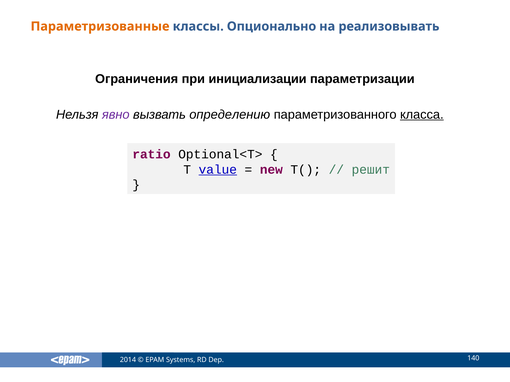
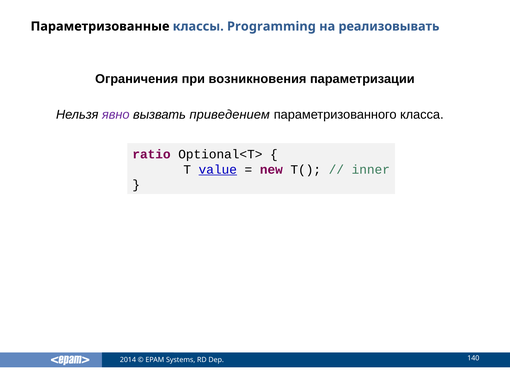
Параметризованные colour: orange -> black (100, 26)
Опционально: Опционально -> Programming (271, 26)
инициализации: инициализации -> возникновения (257, 79)
определению: определению -> приведением (230, 115)
класса underline: present -> none (422, 115)
решит: решит -> inner (371, 170)
